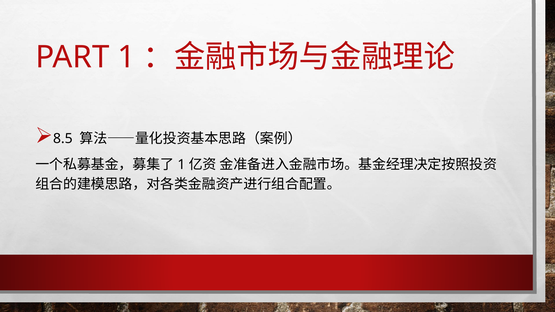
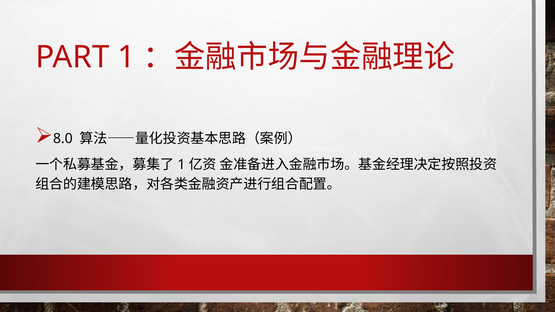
8.5: 8.5 -> 8.0 (63, 139)
